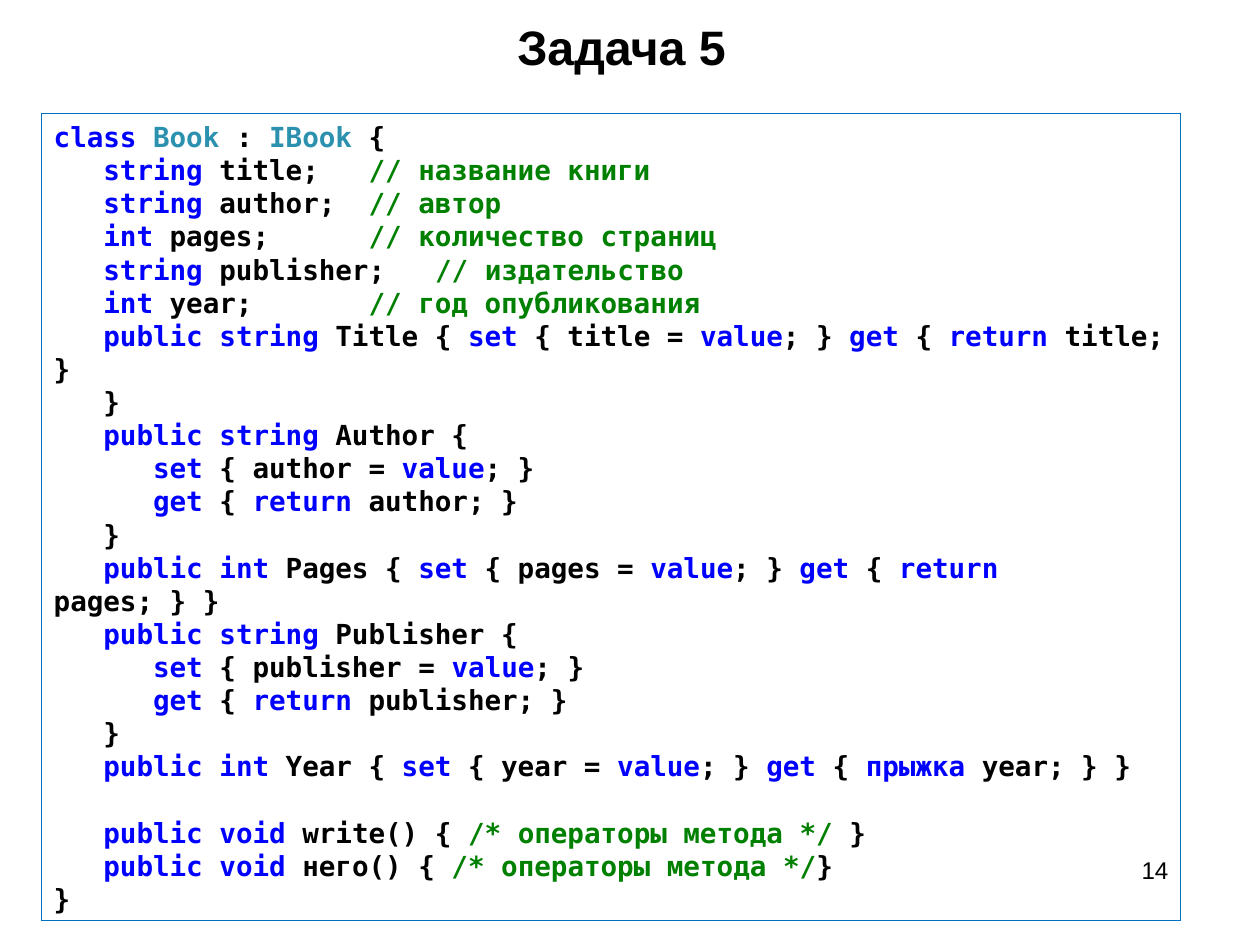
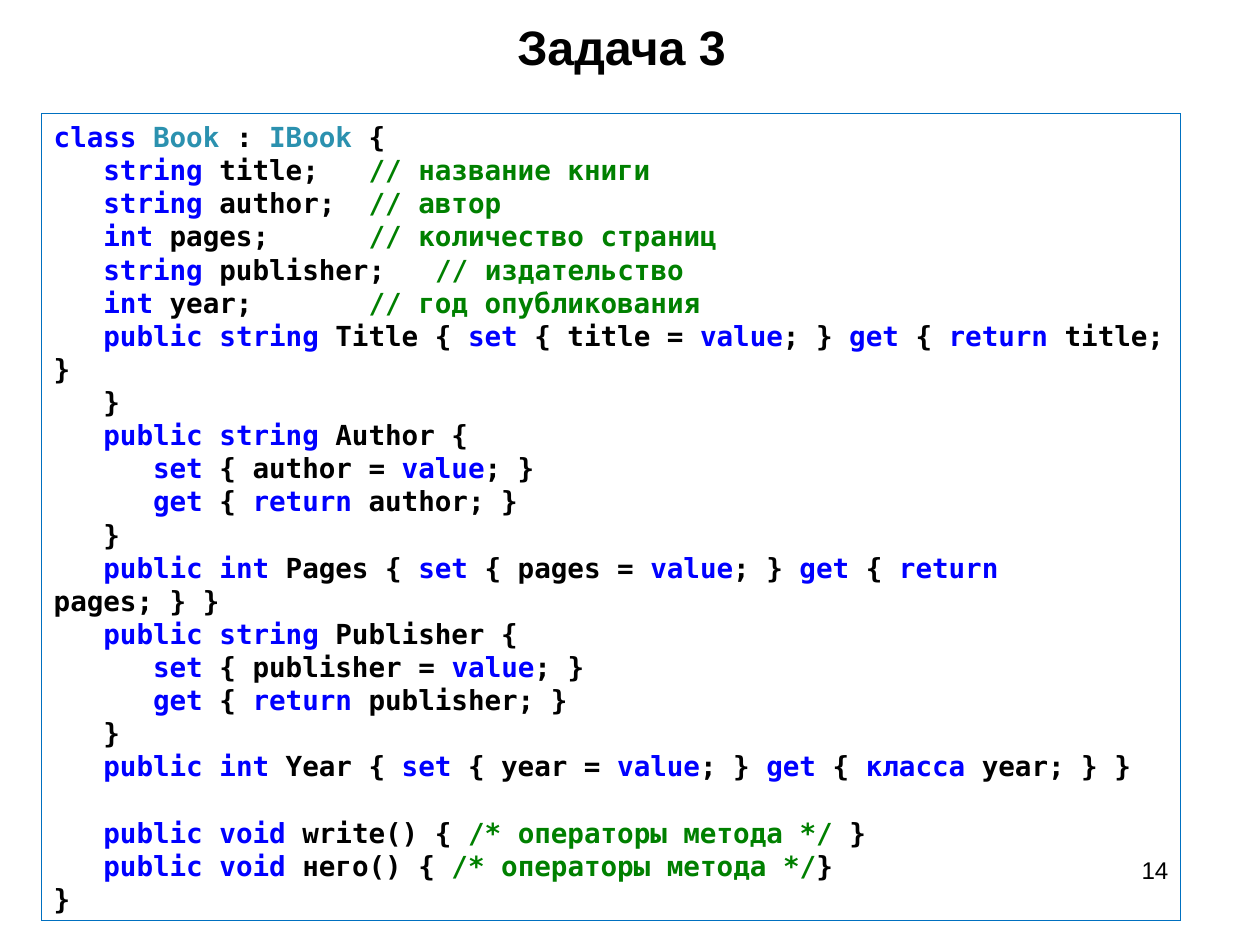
5: 5 -> 3 (712, 50)
прыжка: прыжка -> класса (916, 768)
